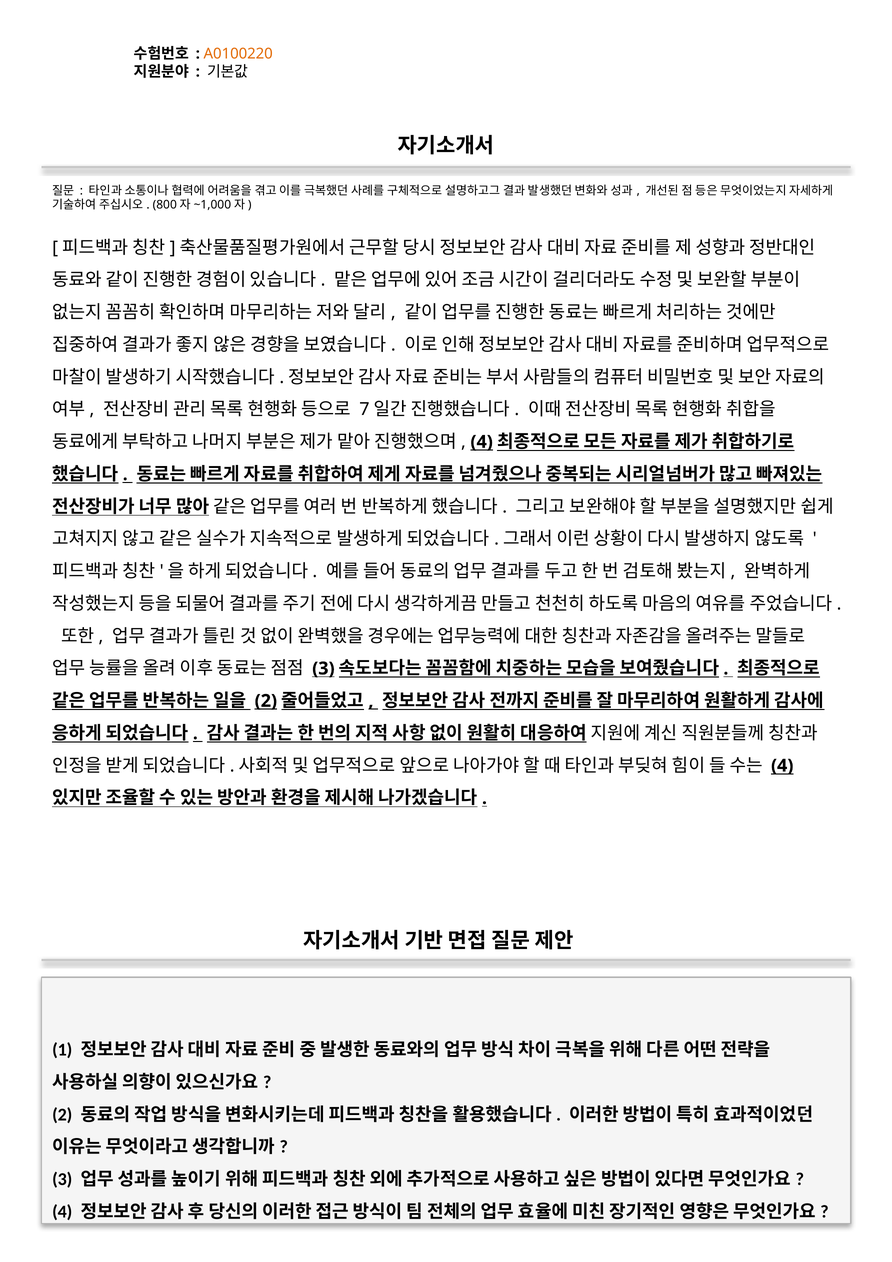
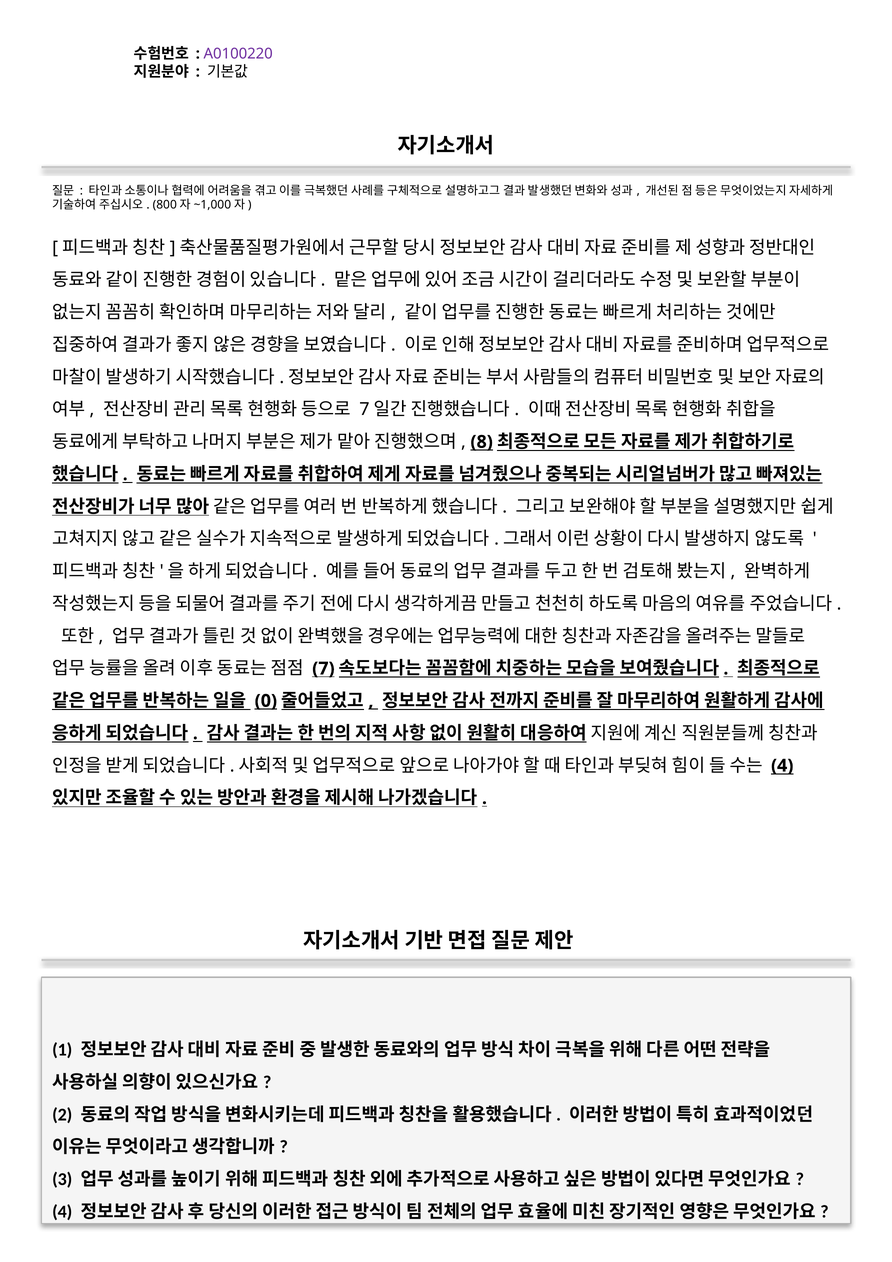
A0100220 colour: orange -> purple (238, 54)
4: 4 -> 8 (482, 442)
3: 3 -> 7 (323, 668)
2: 2 -> 0 (266, 701)
